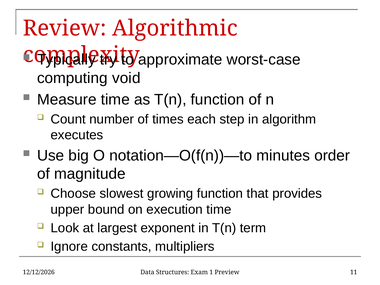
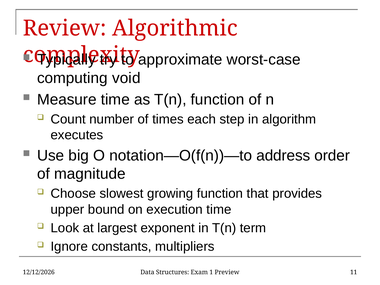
minutes: minutes -> address (283, 156)
